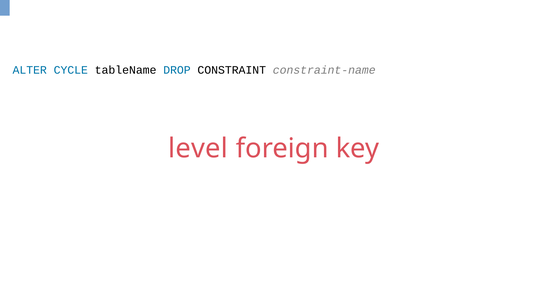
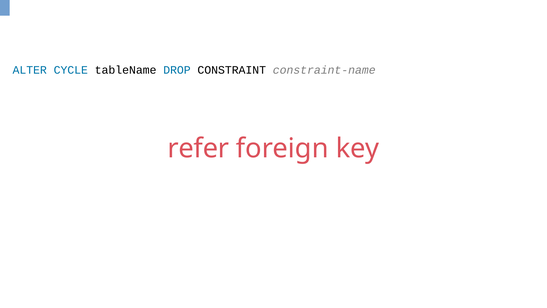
level: level -> refer (198, 148)
